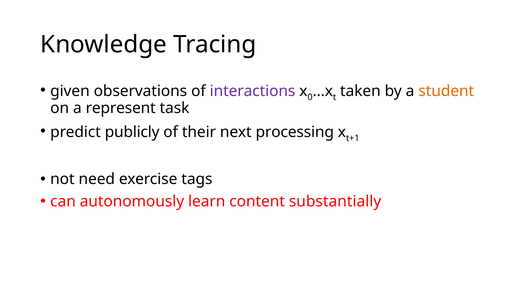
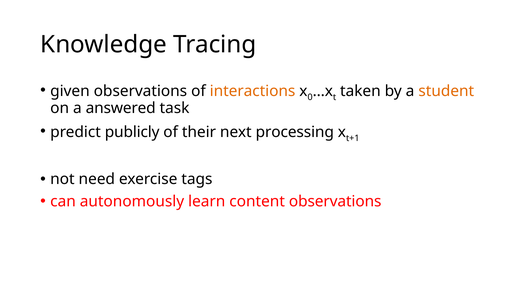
interactions colour: purple -> orange (253, 91)
represent: represent -> answered (121, 108)
content substantially: substantially -> observations (335, 202)
